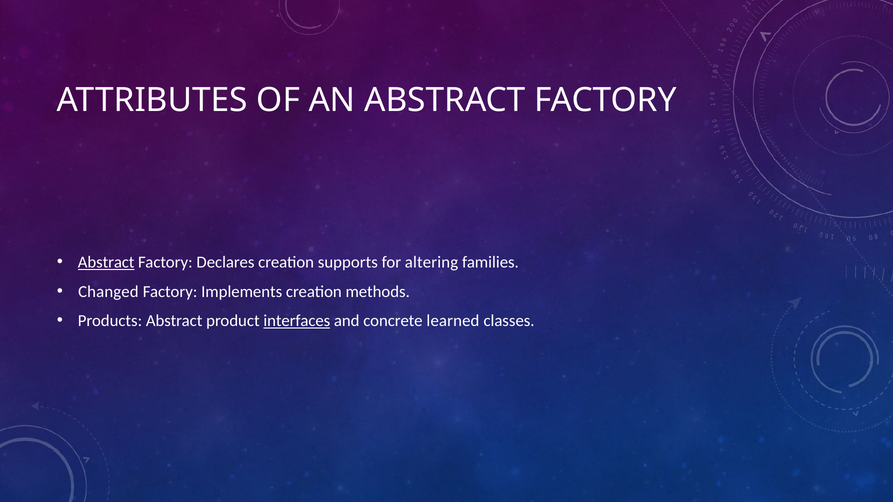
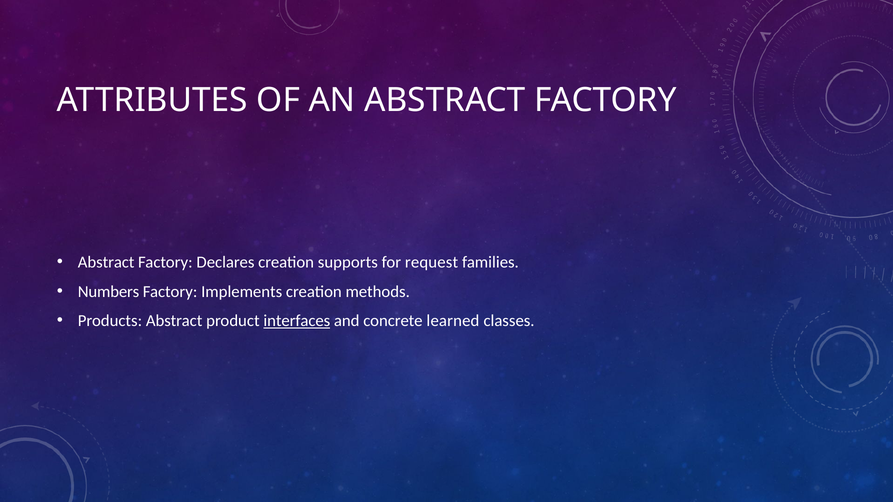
Abstract underline: present -> none (106, 262)
altering: altering -> request (431, 262)
Changed: Changed -> Numbers (109, 292)
